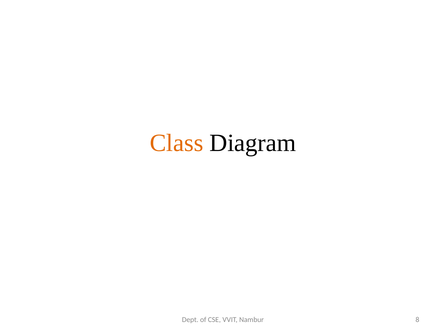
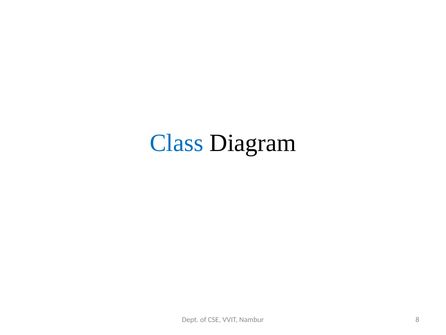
Class colour: orange -> blue (177, 143)
